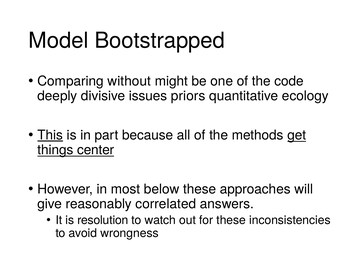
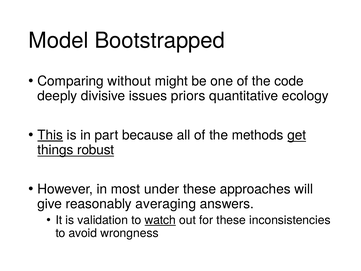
center: center -> robust (96, 150)
below: below -> under (162, 189)
correlated: correlated -> averaging (166, 204)
resolution: resolution -> validation (103, 220)
watch underline: none -> present (160, 220)
